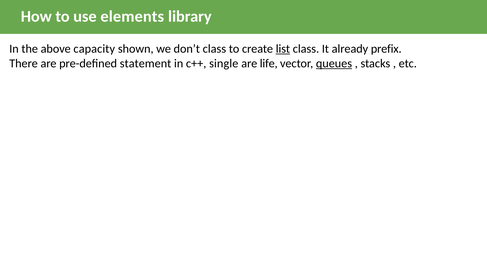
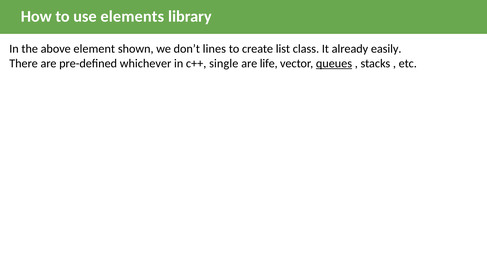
capacity: capacity -> element (94, 49)
don’t class: class -> lines (214, 49)
list underline: present -> none (283, 49)
prefix: prefix -> easily (386, 49)
statement: statement -> whichever (146, 63)
